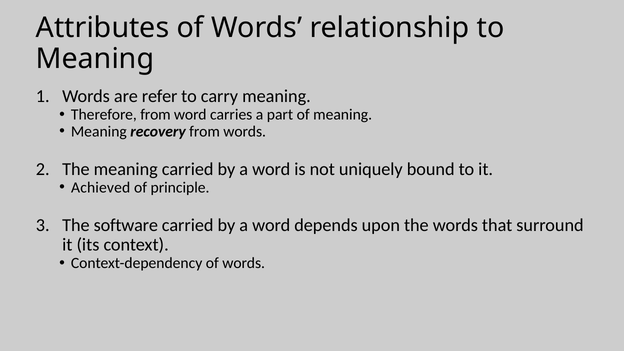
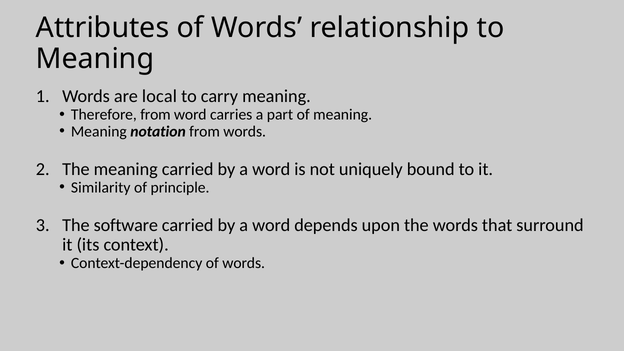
refer: refer -> local (159, 96)
recovery: recovery -> notation (158, 131)
Achieved: Achieved -> Similarity (101, 187)
